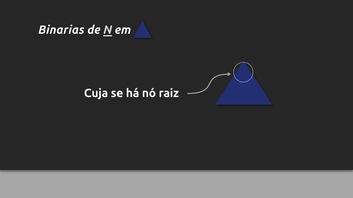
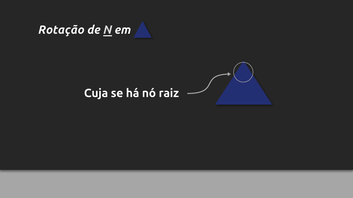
Binarias: Binarias -> Rotação (61, 30)
